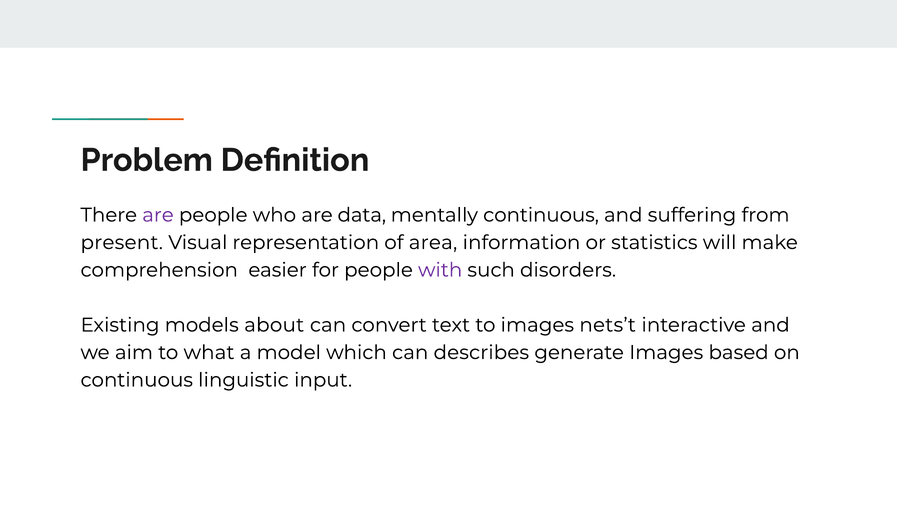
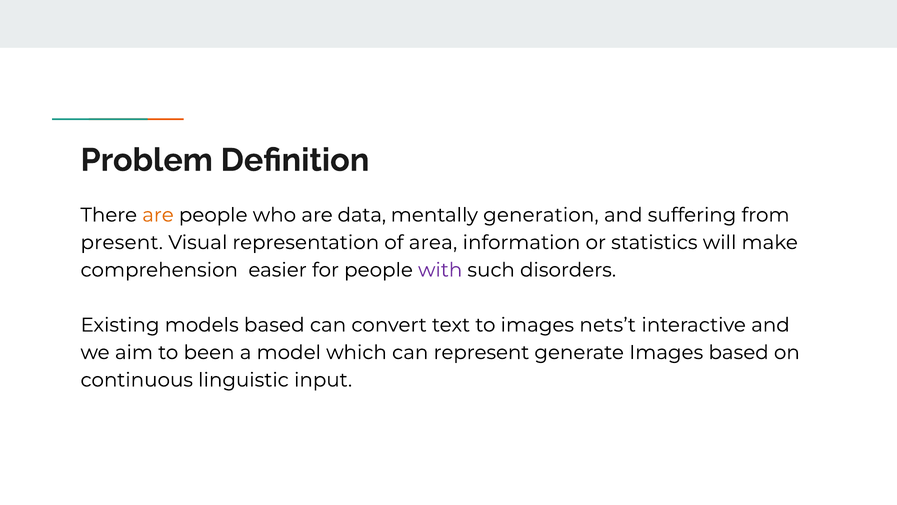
are colour: purple -> orange (158, 215)
mentally continuous: continuous -> generation (541, 215)
models about: about -> based (274, 325)
what: what -> been (209, 352)
describes: describes -> represent (481, 352)
